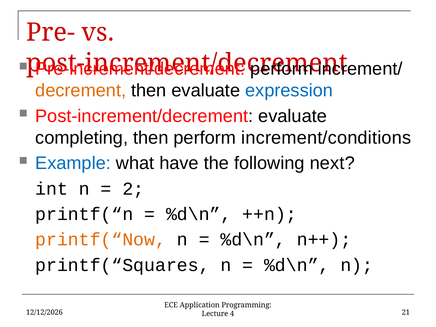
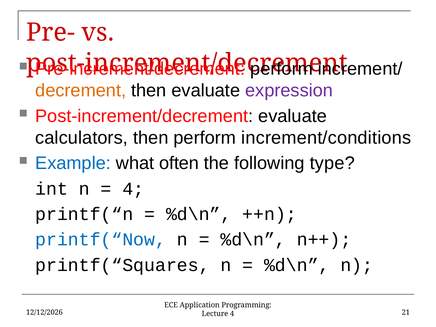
expression colour: blue -> purple (289, 91)
completing: completing -> calculators (82, 138)
have: have -> often (179, 163)
next: next -> type (332, 163)
2: 2 -> 4 (133, 189)
printf(“Now colour: orange -> blue (101, 240)
